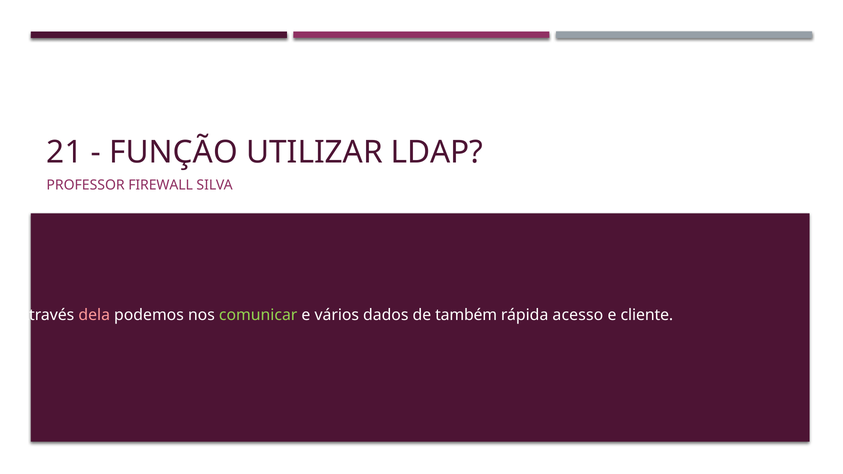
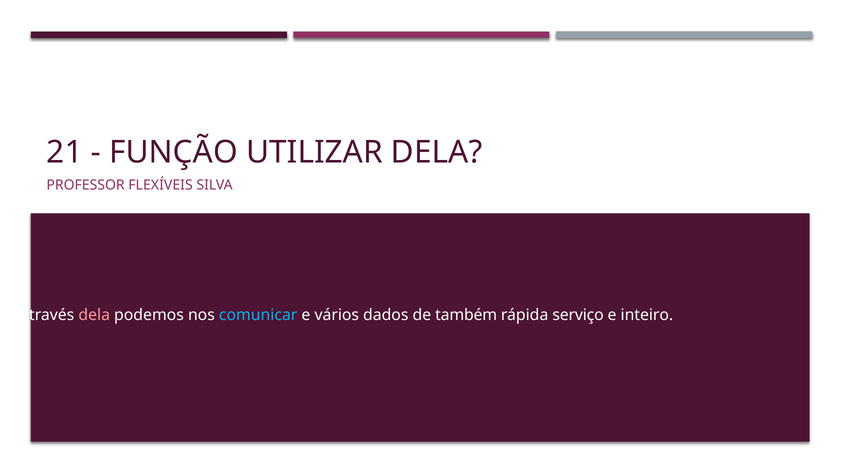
UTILIZAR LDAP: LDAP -> DELA (437, 153)
FIREWALL: FIREWALL -> FLEXÍVEIS (161, 185)
comunicar colour: light green -> light blue (258, 315)
acesso: acesso -> serviço (578, 315)
cliente: cliente -> inteiro (647, 315)
